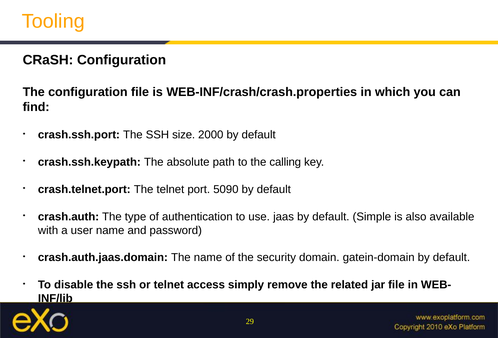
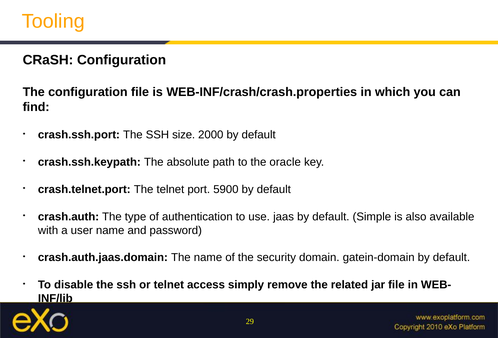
calling: calling -> oracle (285, 162)
5090: 5090 -> 5900 (226, 189)
